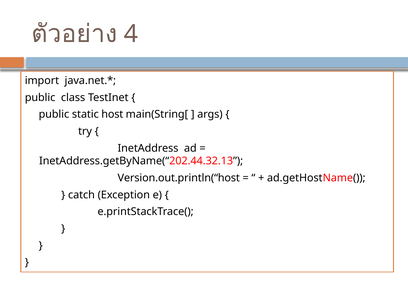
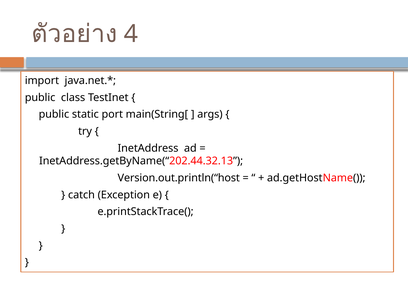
host: host -> port (112, 114)
